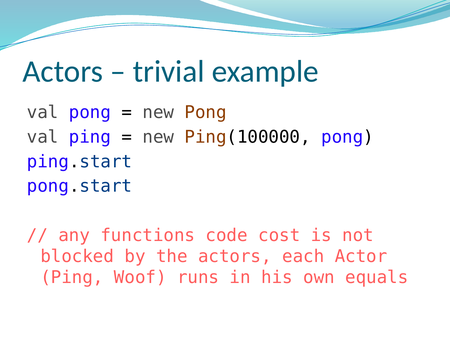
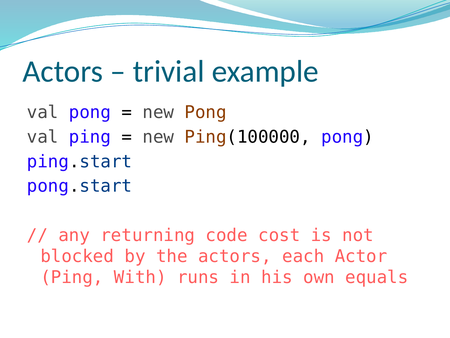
functions: functions -> returning (148, 235)
Woof: Woof -> With (140, 277)
